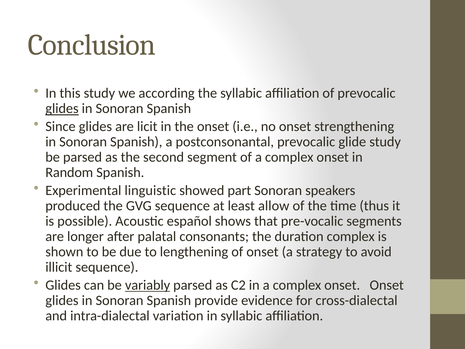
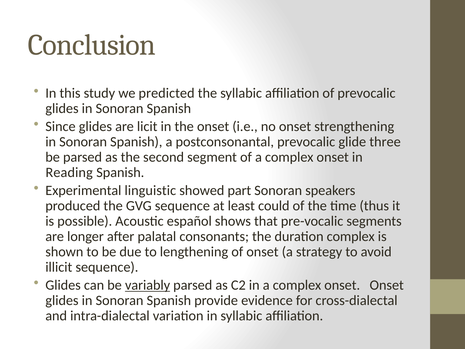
according: according -> predicted (167, 93)
glides underline: present -> none (62, 109)
glide study: study -> three (385, 142)
Random: Random -> Reading (69, 172)
allow: allow -> could (274, 206)
